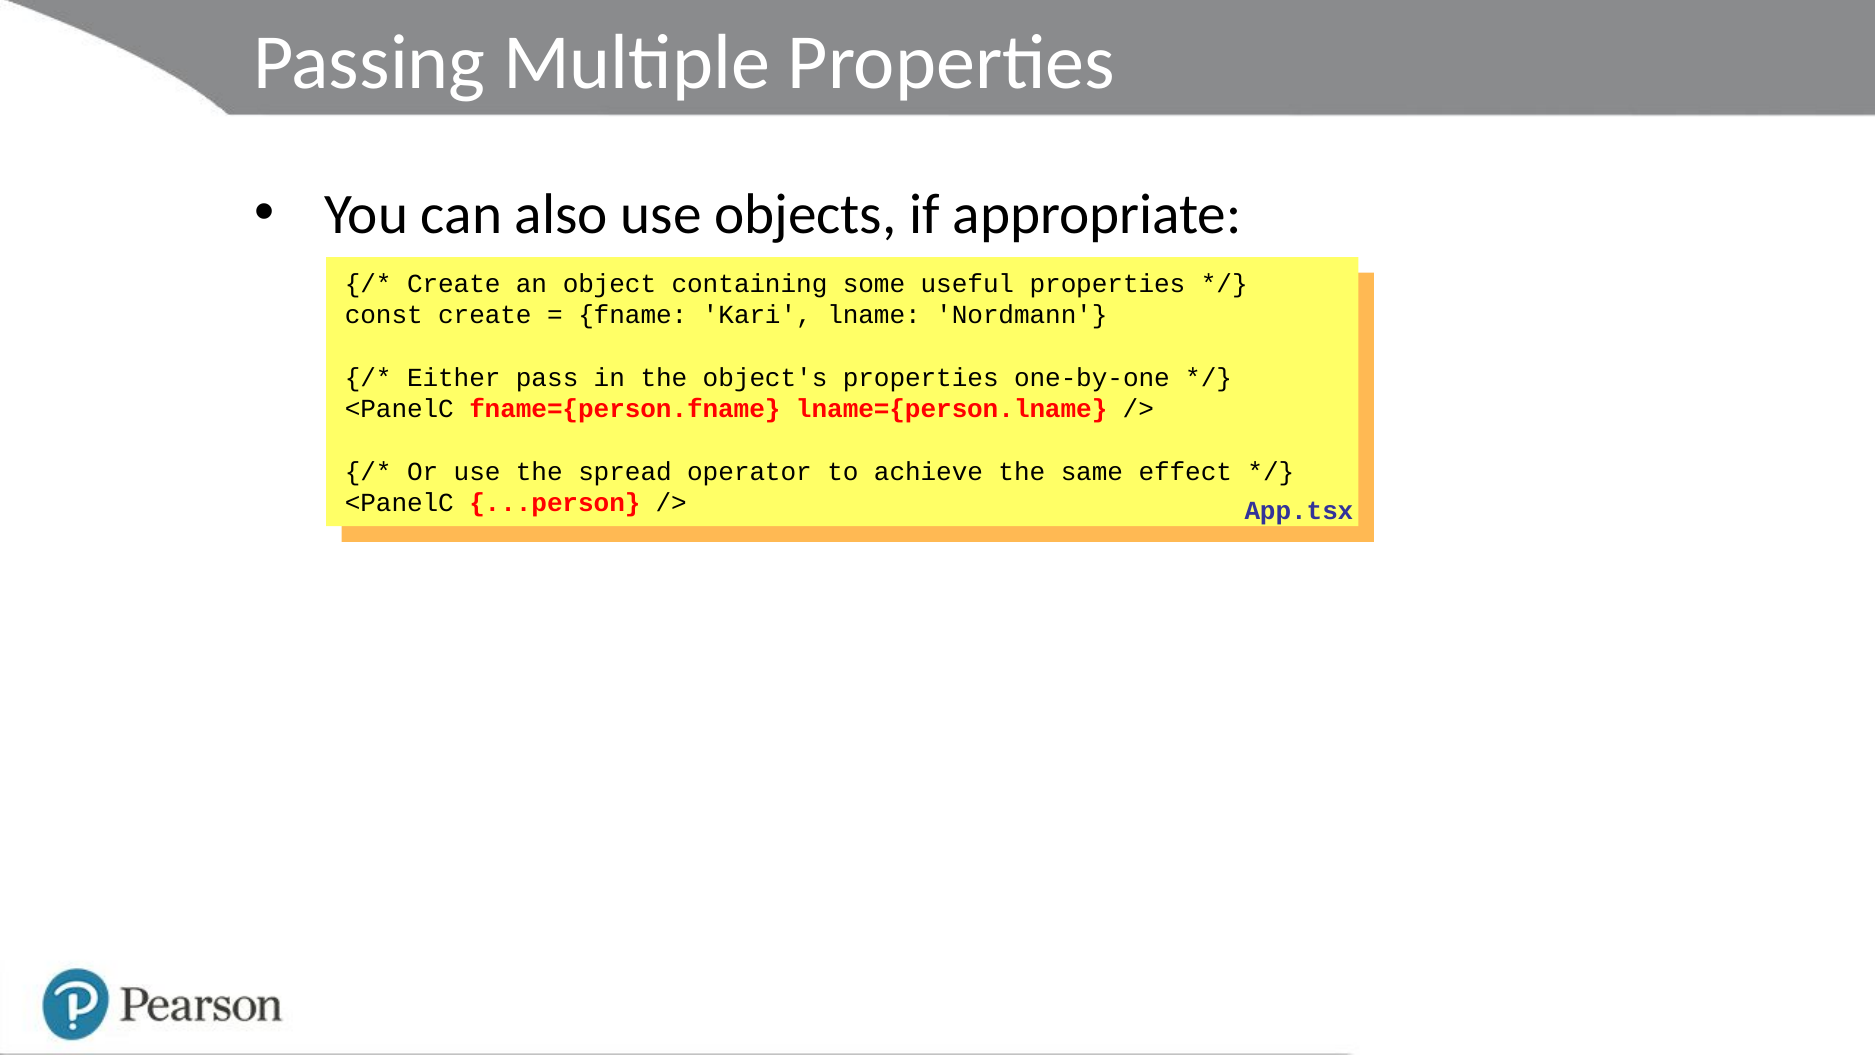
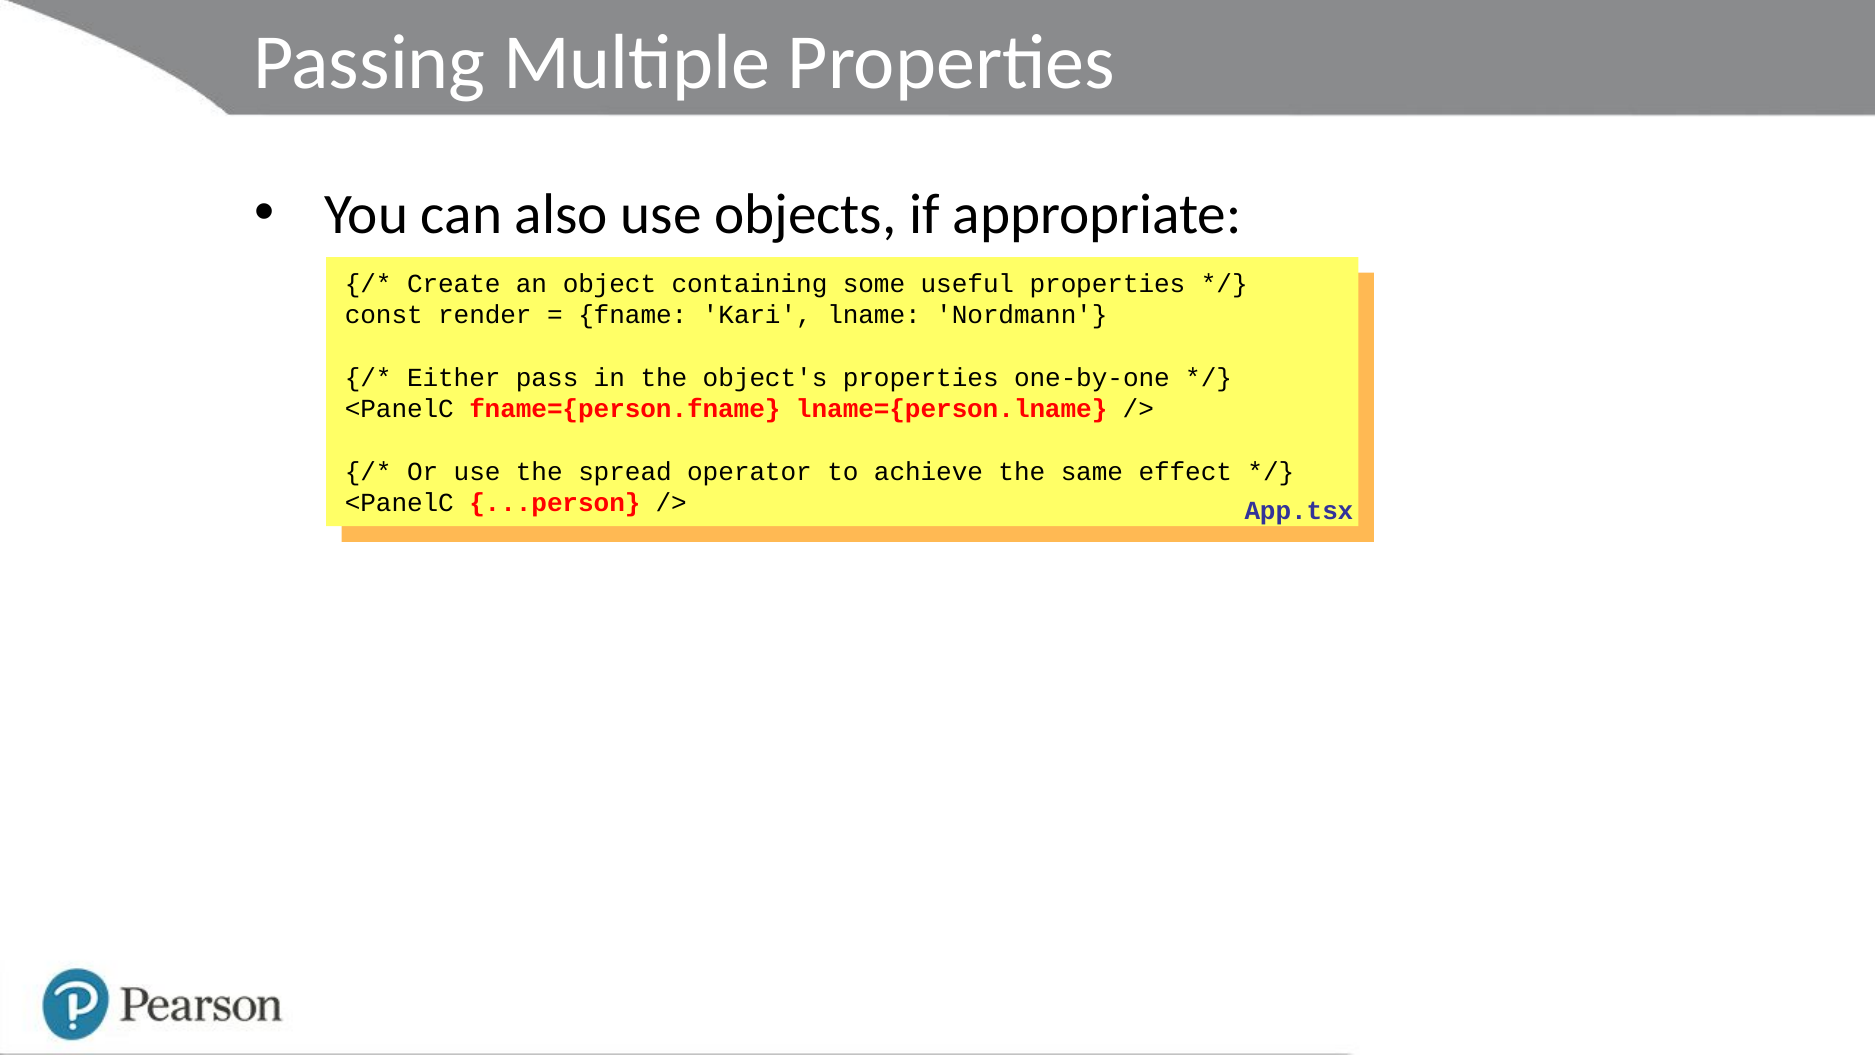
create: create -> render (485, 315)
